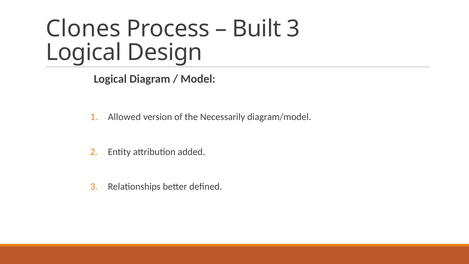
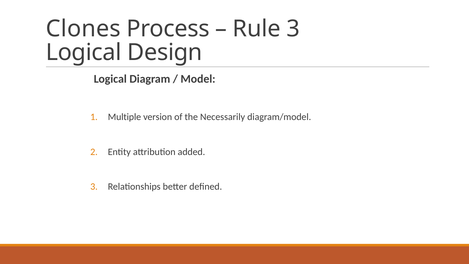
Built: Built -> Rule (257, 29)
Allowed: Allowed -> Multiple (124, 117)
